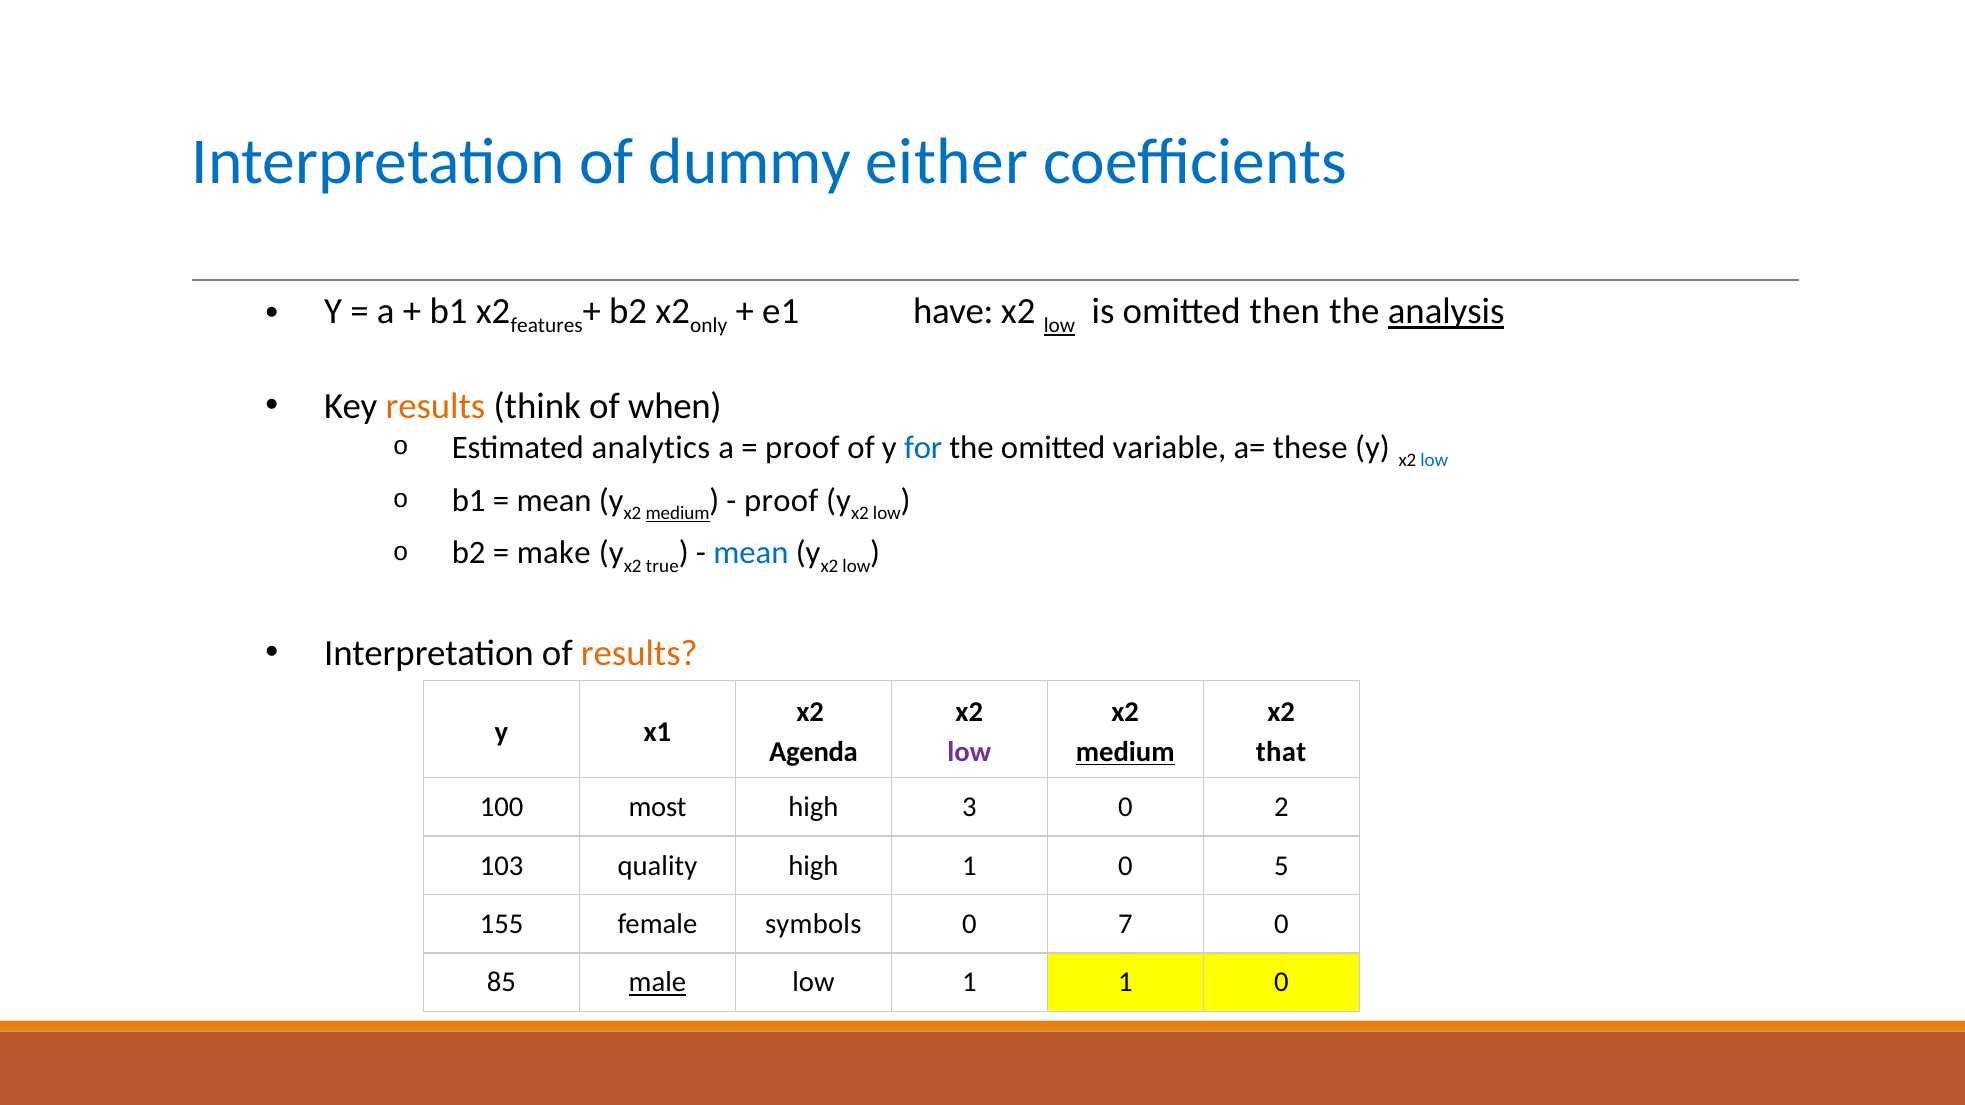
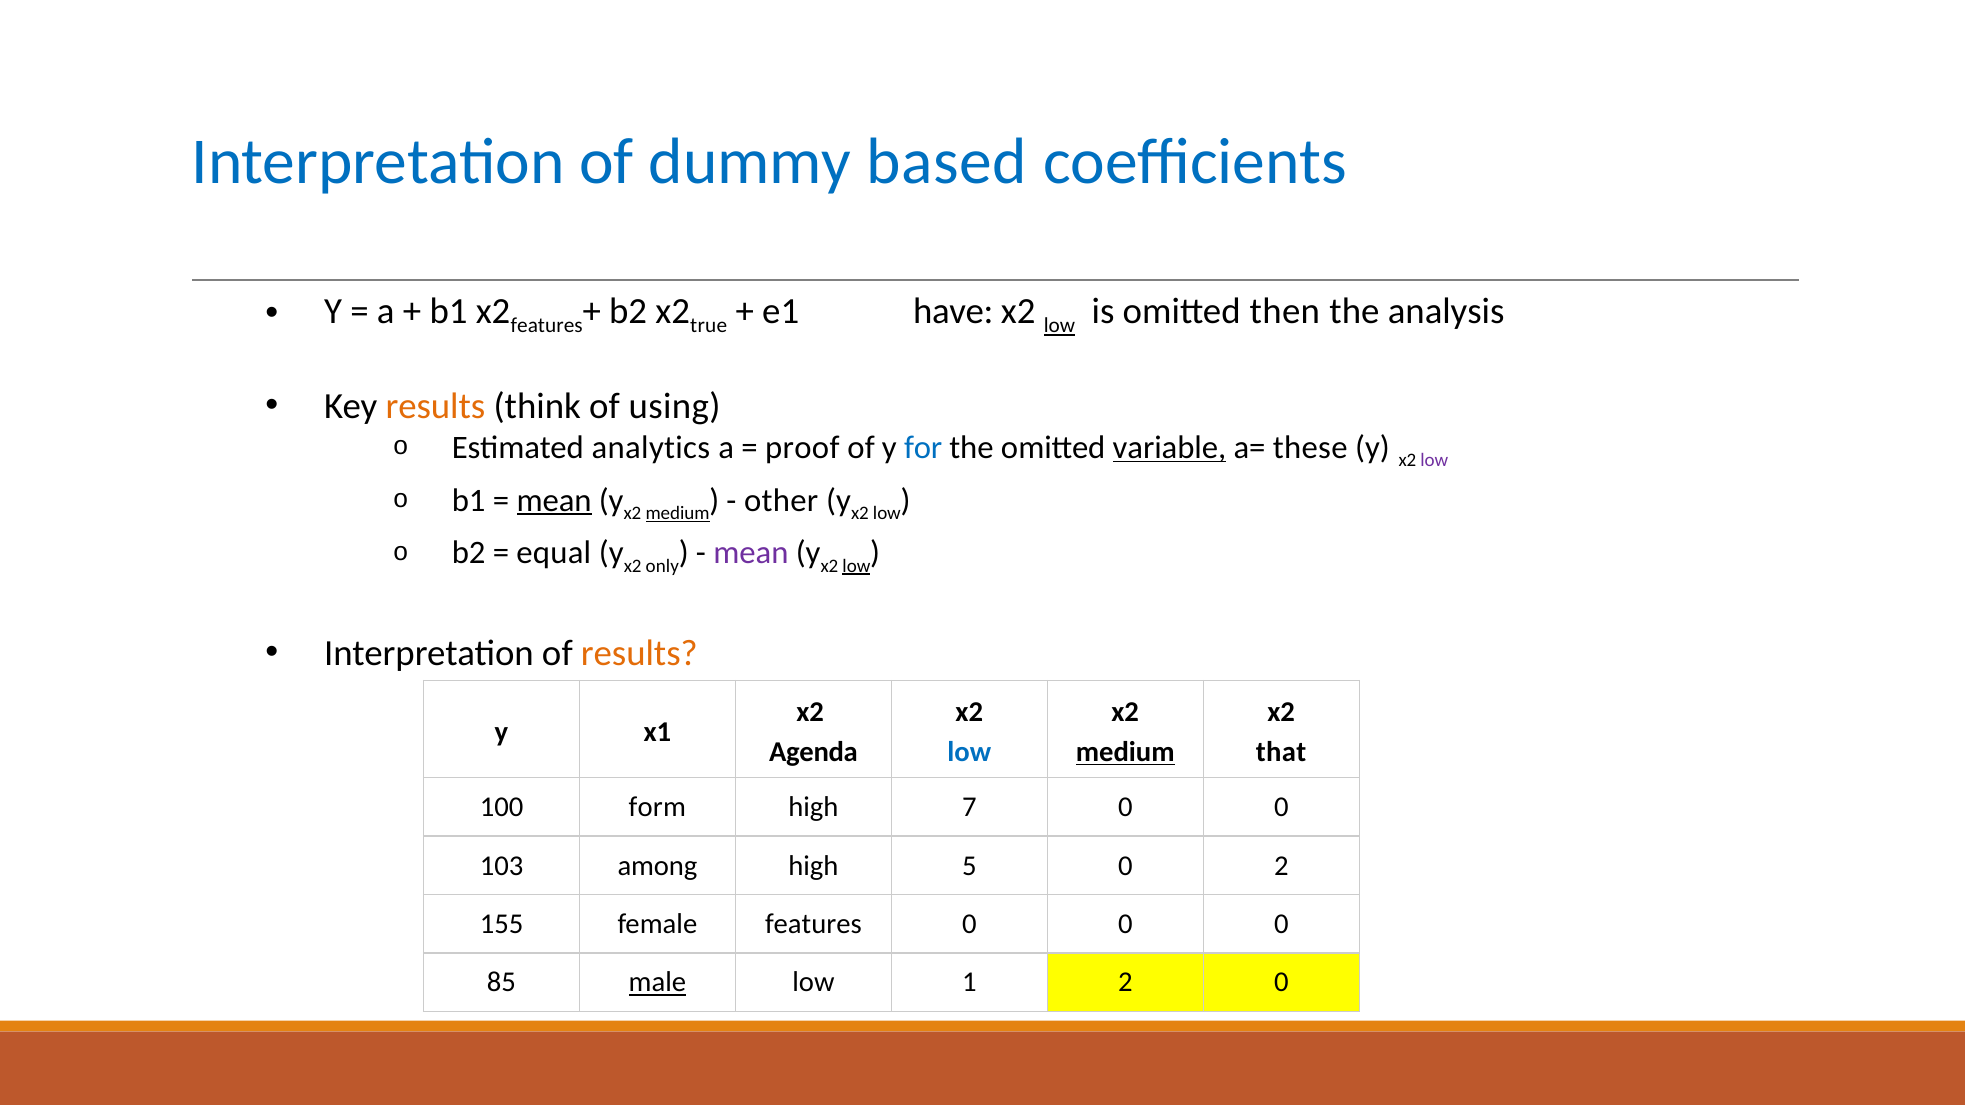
either: either -> based (947, 162)
only: only -> true (709, 326)
analysis underline: present -> none (1446, 312)
when: when -> using (675, 406)
variable underline: none -> present (1169, 448)
low colour: blue -> purple (1434, 460)
mean underline: none -> present (554, 500)
proof: proof -> other (781, 500)
make: make -> equal (554, 553)
true: true -> only (662, 566)
mean colour: blue -> purple (751, 553)
low underline: none -> present (856, 566)
low colour: purple -> blue (969, 752)
most: most -> form (657, 807)
3: 3 -> 7 (969, 807)
2: 2 -> 0 (1281, 807)
quality: quality -> among (657, 866)
high 1: 1 -> 5 (969, 866)
0 5: 5 -> 2 (1281, 866)
female symbols: symbols -> features (813, 924)
7: 7 -> 0 (1125, 924)
1 1: 1 -> 2 (1125, 983)
